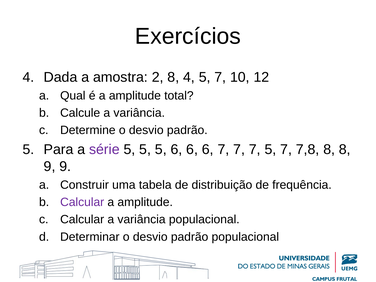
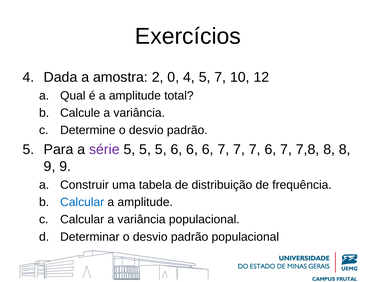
2 8: 8 -> 0 (173, 77)
7 5: 5 -> 6 (270, 149)
Calcular colour: purple -> blue (82, 202)
